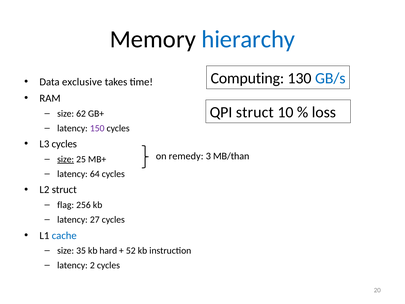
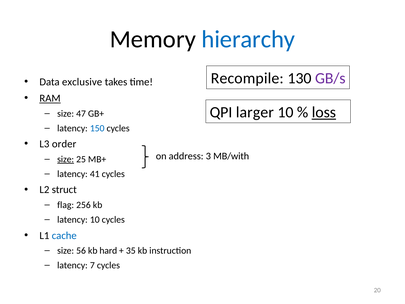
Computing: Computing -> Recompile (247, 78)
GB/s colour: blue -> purple (330, 78)
RAM underline: none -> present (50, 98)
QPI struct: struct -> larger (255, 112)
loss underline: none -> present (324, 112)
62: 62 -> 47 (81, 113)
150 colour: purple -> blue (97, 128)
L3 cycles: cycles -> order (64, 144)
remedy: remedy -> address (186, 156)
MB/than: MB/than -> MB/with (231, 156)
64: 64 -> 41 (95, 174)
latency 27: 27 -> 10 (95, 219)
35: 35 -> 56 (81, 251)
52: 52 -> 35 (131, 251)
2: 2 -> 7 (92, 265)
